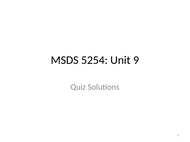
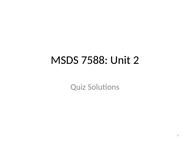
5254: 5254 -> 7588 (94, 60)
Unit 9: 9 -> 2 (136, 60)
